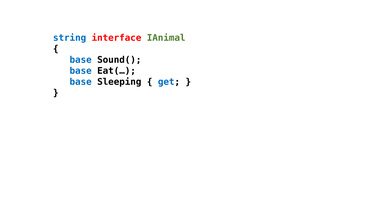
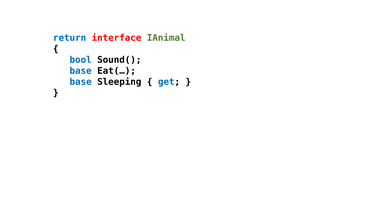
string: string -> return (70, 38)
base: base -> bool (81, 60)
